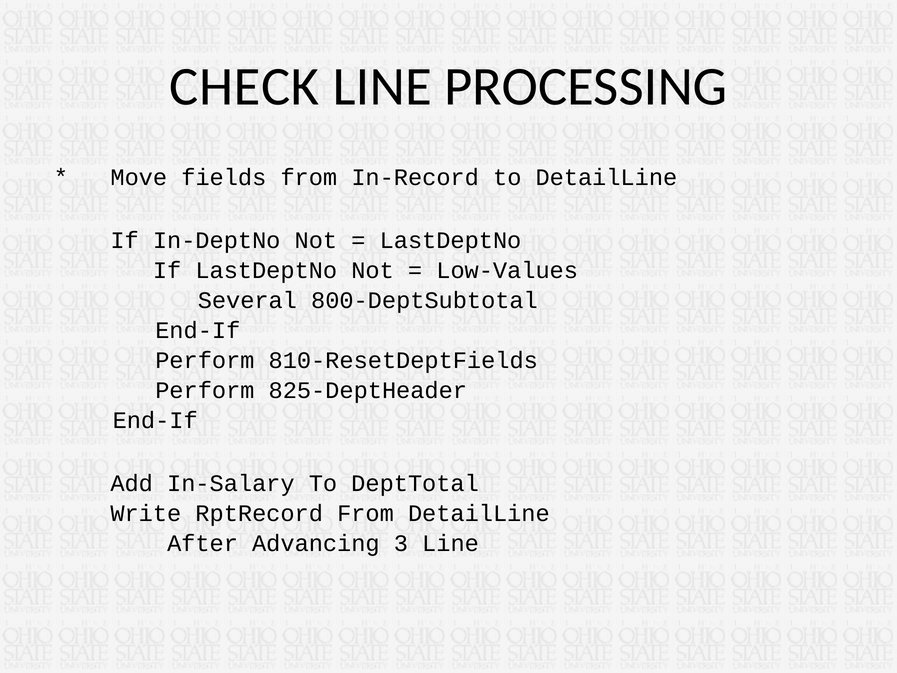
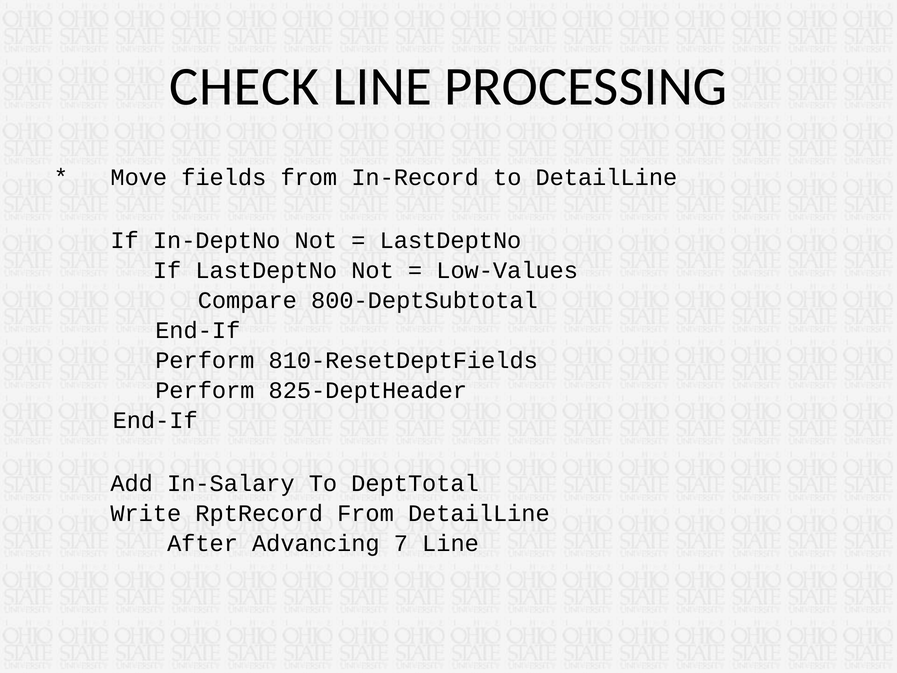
Several: Several -> Compare (247, 300)
3: 3 -> 7 (401, 543)
